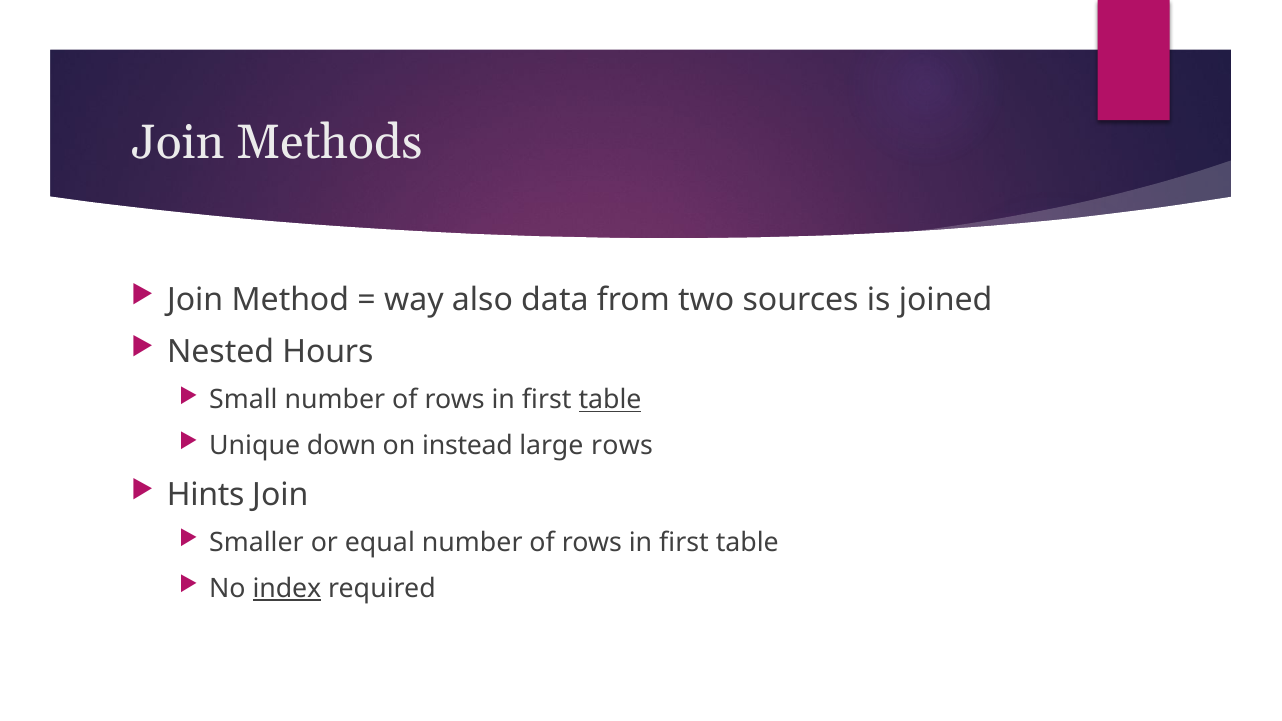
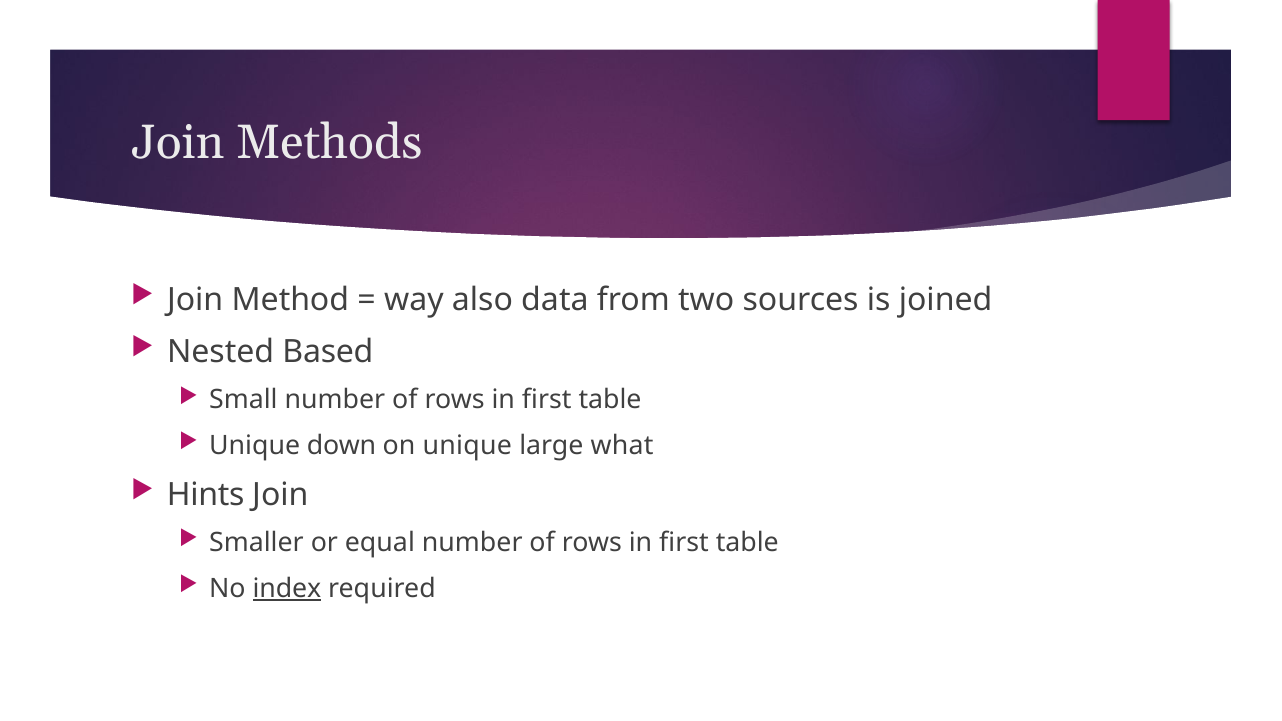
Hours: Hours -> Based (328, 352)
table underline: present -> none (610, 400)
on instead: instead -> unique (467, 446)
large rows: rows -> what (622, 446)
